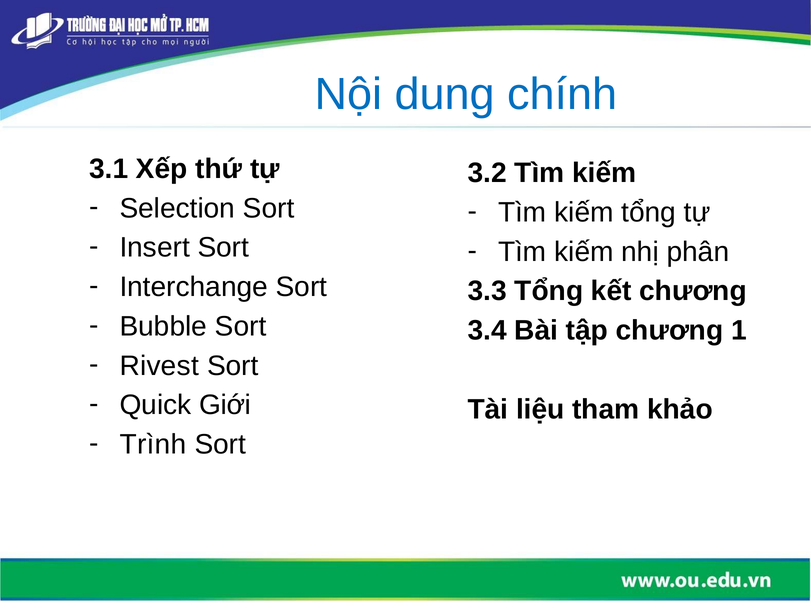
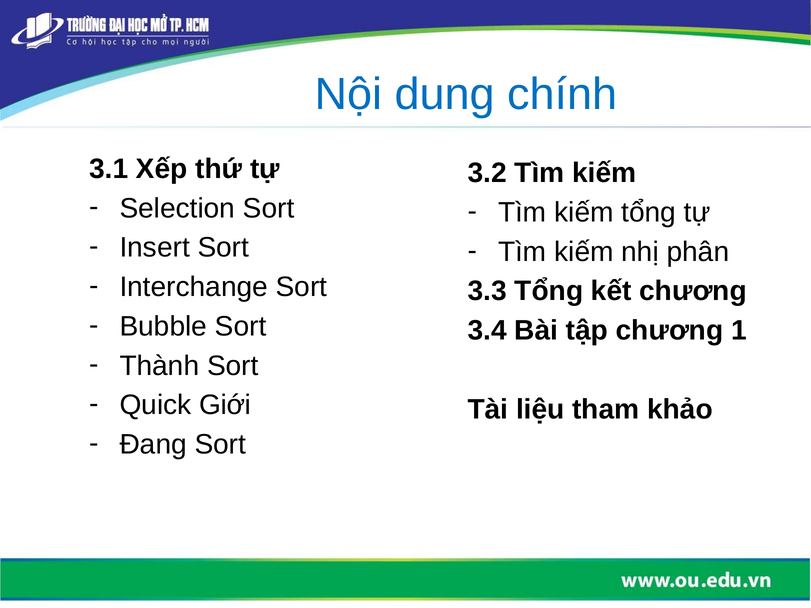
Rivest: Rivest -> Thành (159, 366)
Trình: Trình -> Đang (153, 445)
